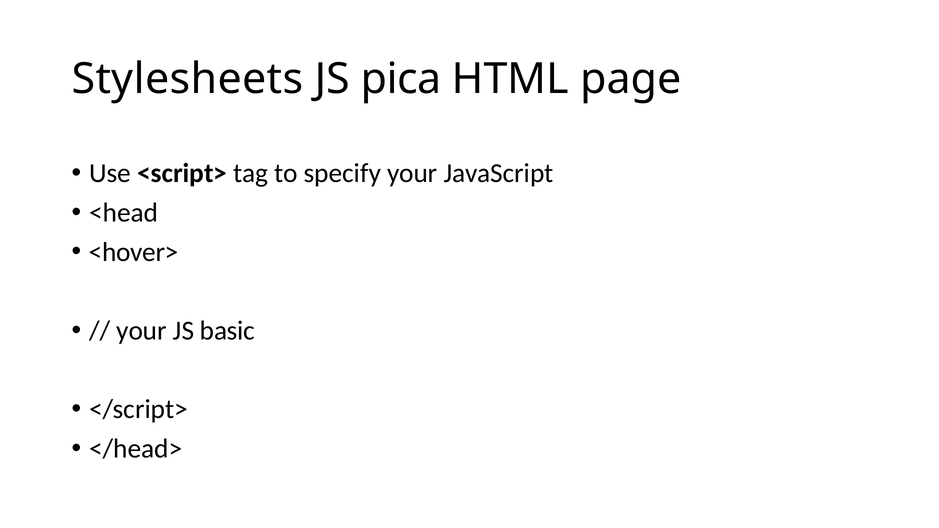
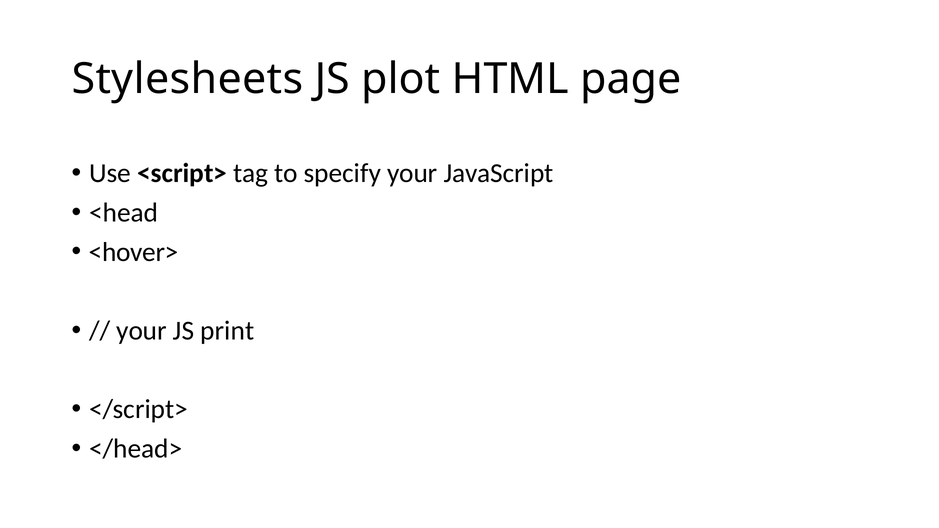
pica: pica -> plot (401, 79)
basic: basic -> print (227, 331)
